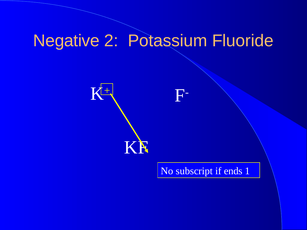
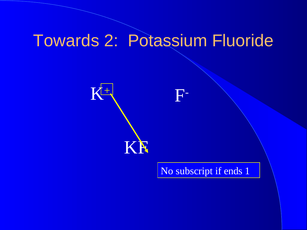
Negative: Negative -> Towards (66, 41)
